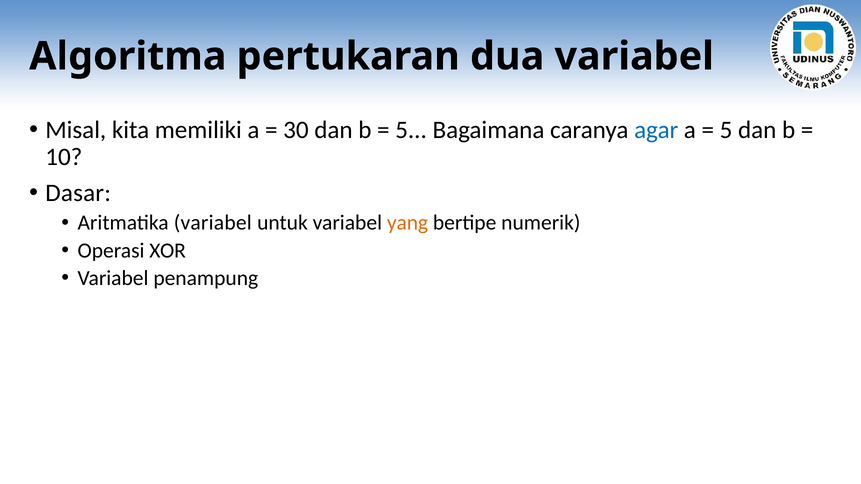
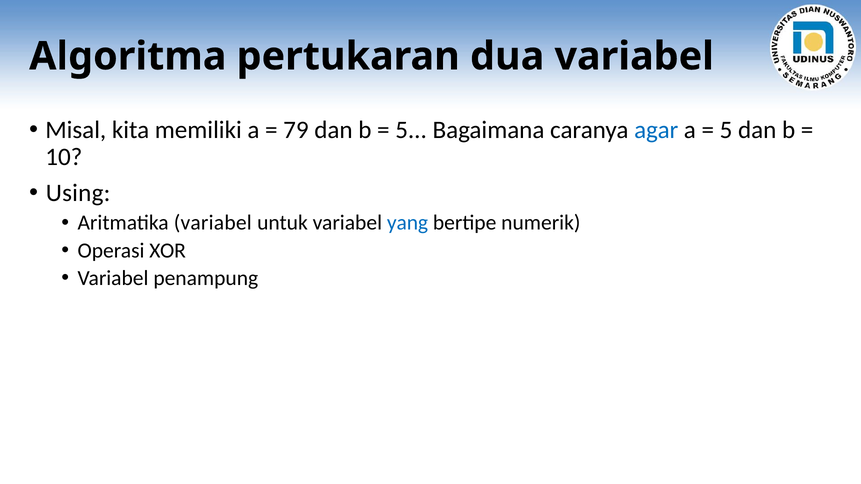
30: 30 -> 79 (296, 130)
Dasar: Dasar -> Using (78, 193)
yang colour: orange -> blue (407, 223)
